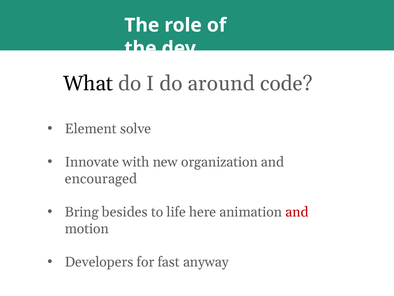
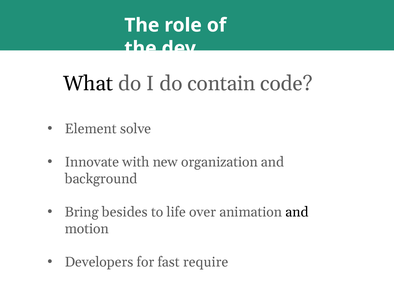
around: around -> contain (221, 83)
encouraged: encouraged -> background (101, 178)
here: here -> over (203, 212)
and colour: red -> black (297, 212)
anyway: anyway -> require (206, 262)
